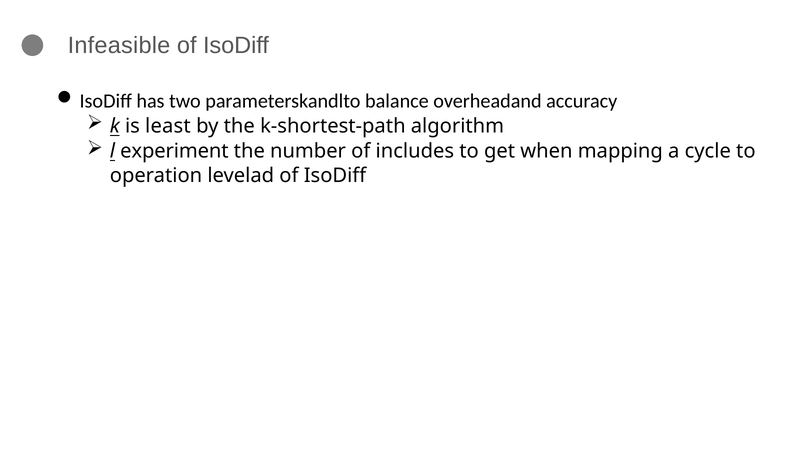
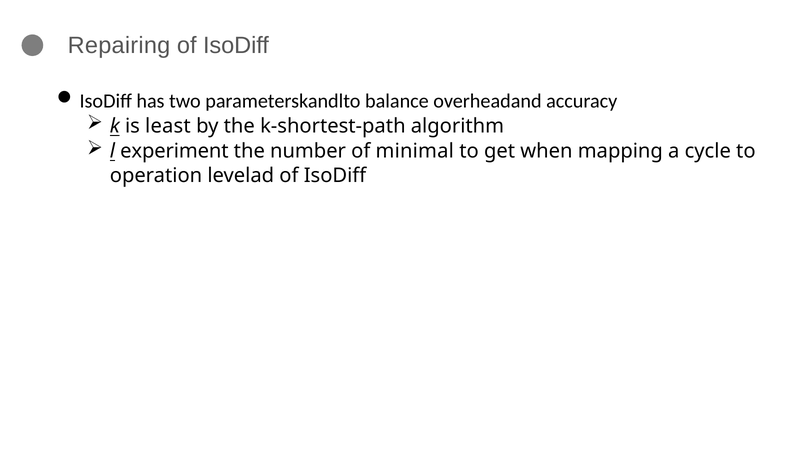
Infeasible: Infeasible -> Repairing (119, 46)
includes: includes -> minimal (415, 151)
